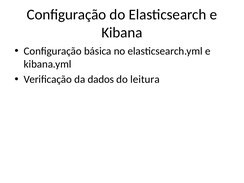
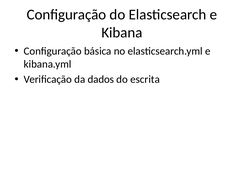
leitura: leitura -> escrita (145, 79)
